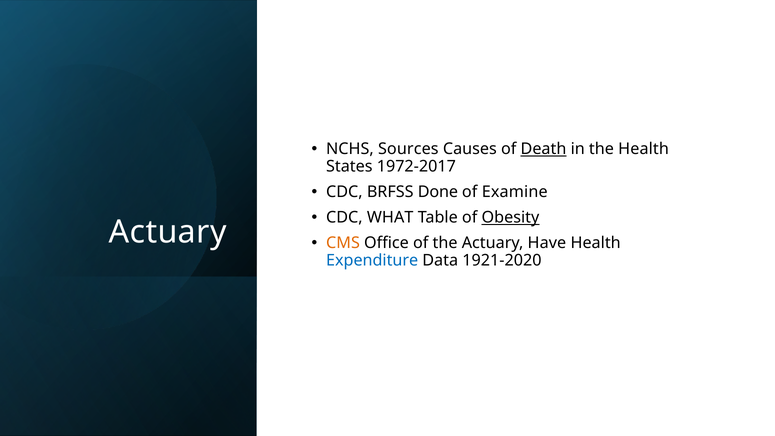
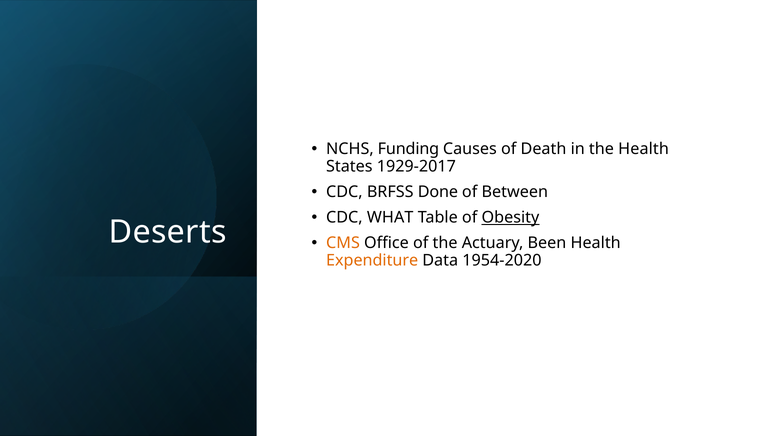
Sources: Sources -> Funding (408, 149)
Death underline: present -> none (543, 149)
1972-2017: 1972-2017 -> 1929-2017 (416, 166)
Examine: Examine -> Between (515, 192)
Actuary: Actuary -> Deserts (168, 232)
Have: Have -> Been (547, 243)
Expenditure colour: blue -> orange (372, 260)
1921-2020: 1921-2020 -> 1954-2020 (502, 260)
